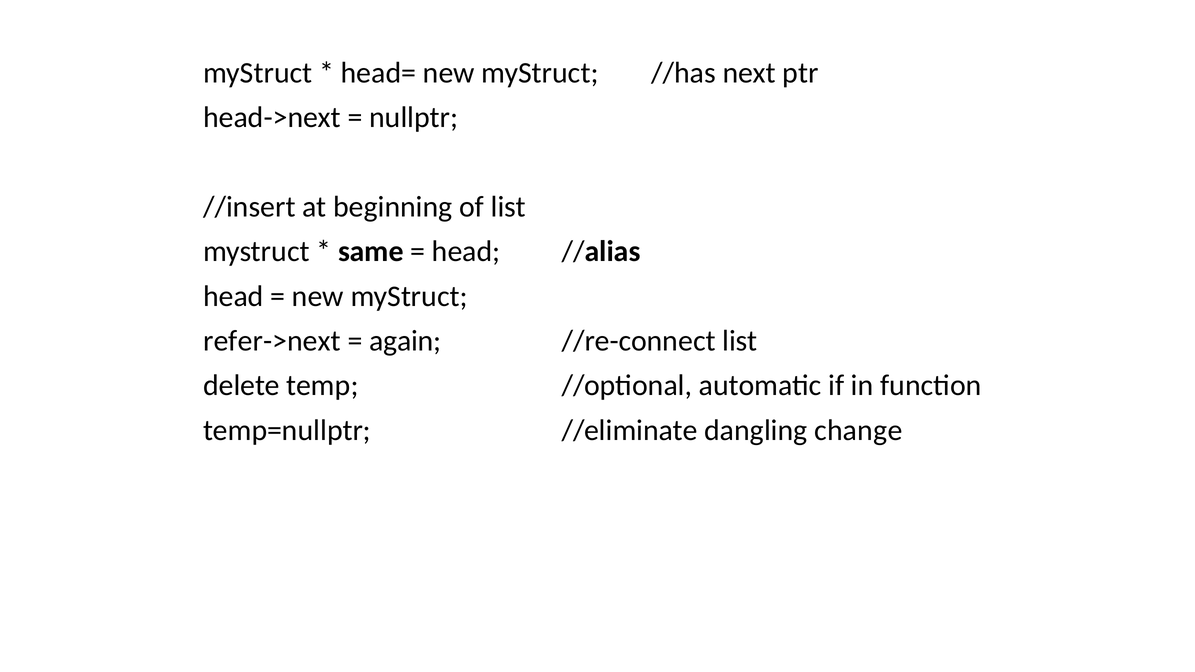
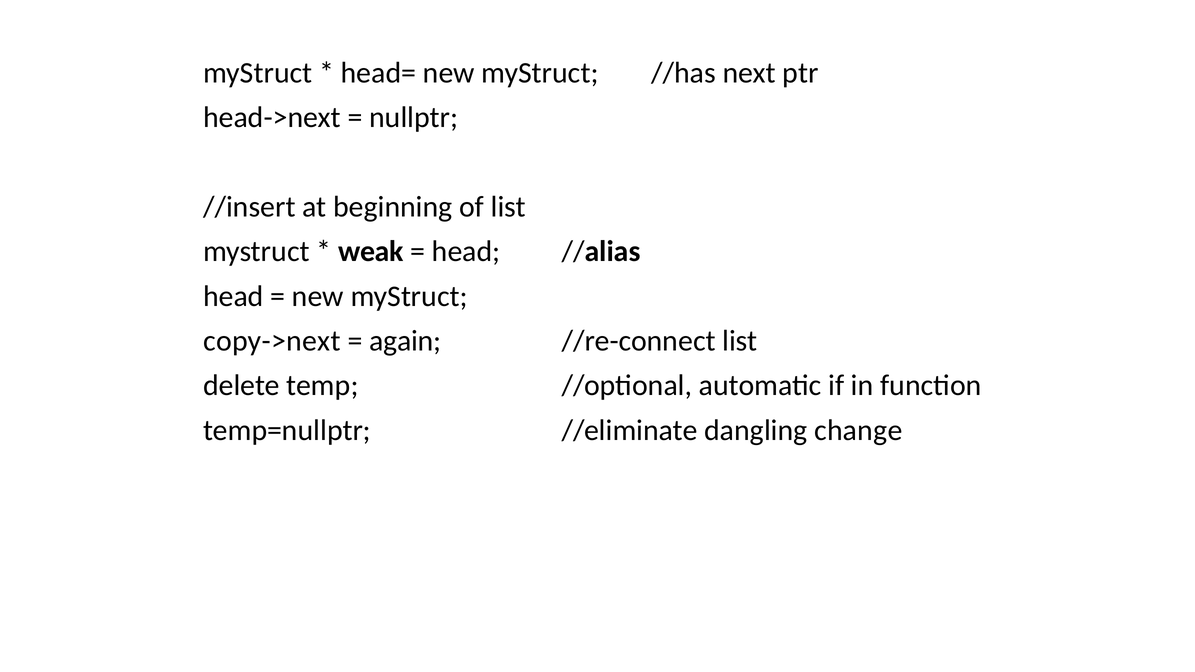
same: same -> weak (371, 252)
refer->next: refer->next -> copy->next (272, 341)
